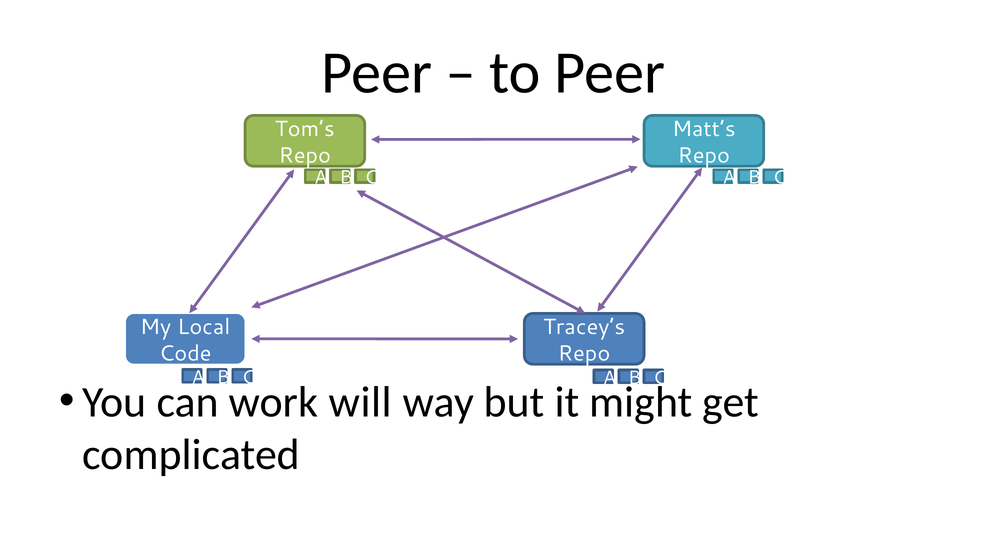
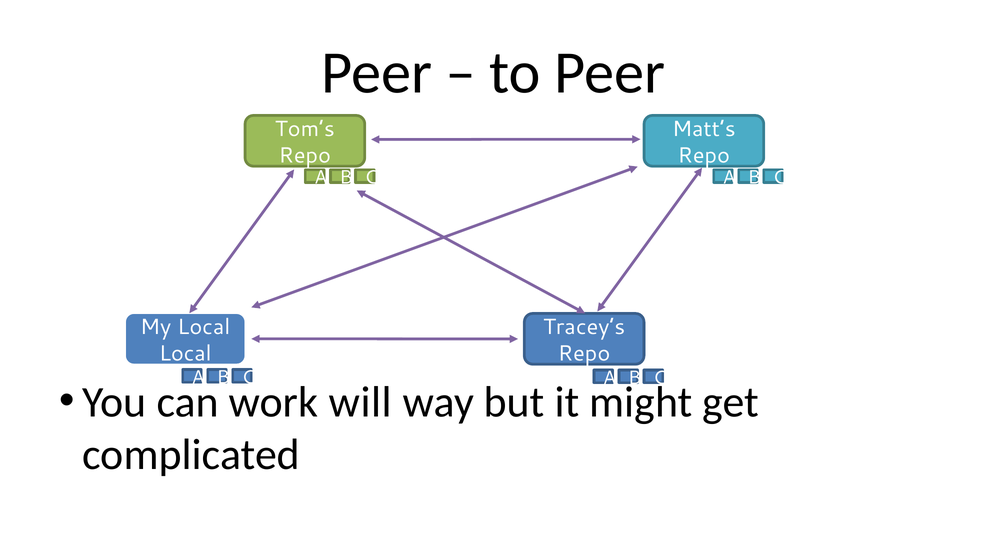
Code: Code -> Local (185, 354)
